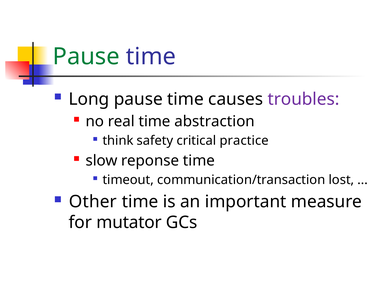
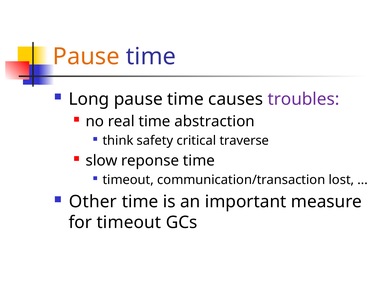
Pause colour: green -> orange (86, 57)
practice: practice -> traverse (244, 141)
for mutator: mutator -> timeout (129, 222)
